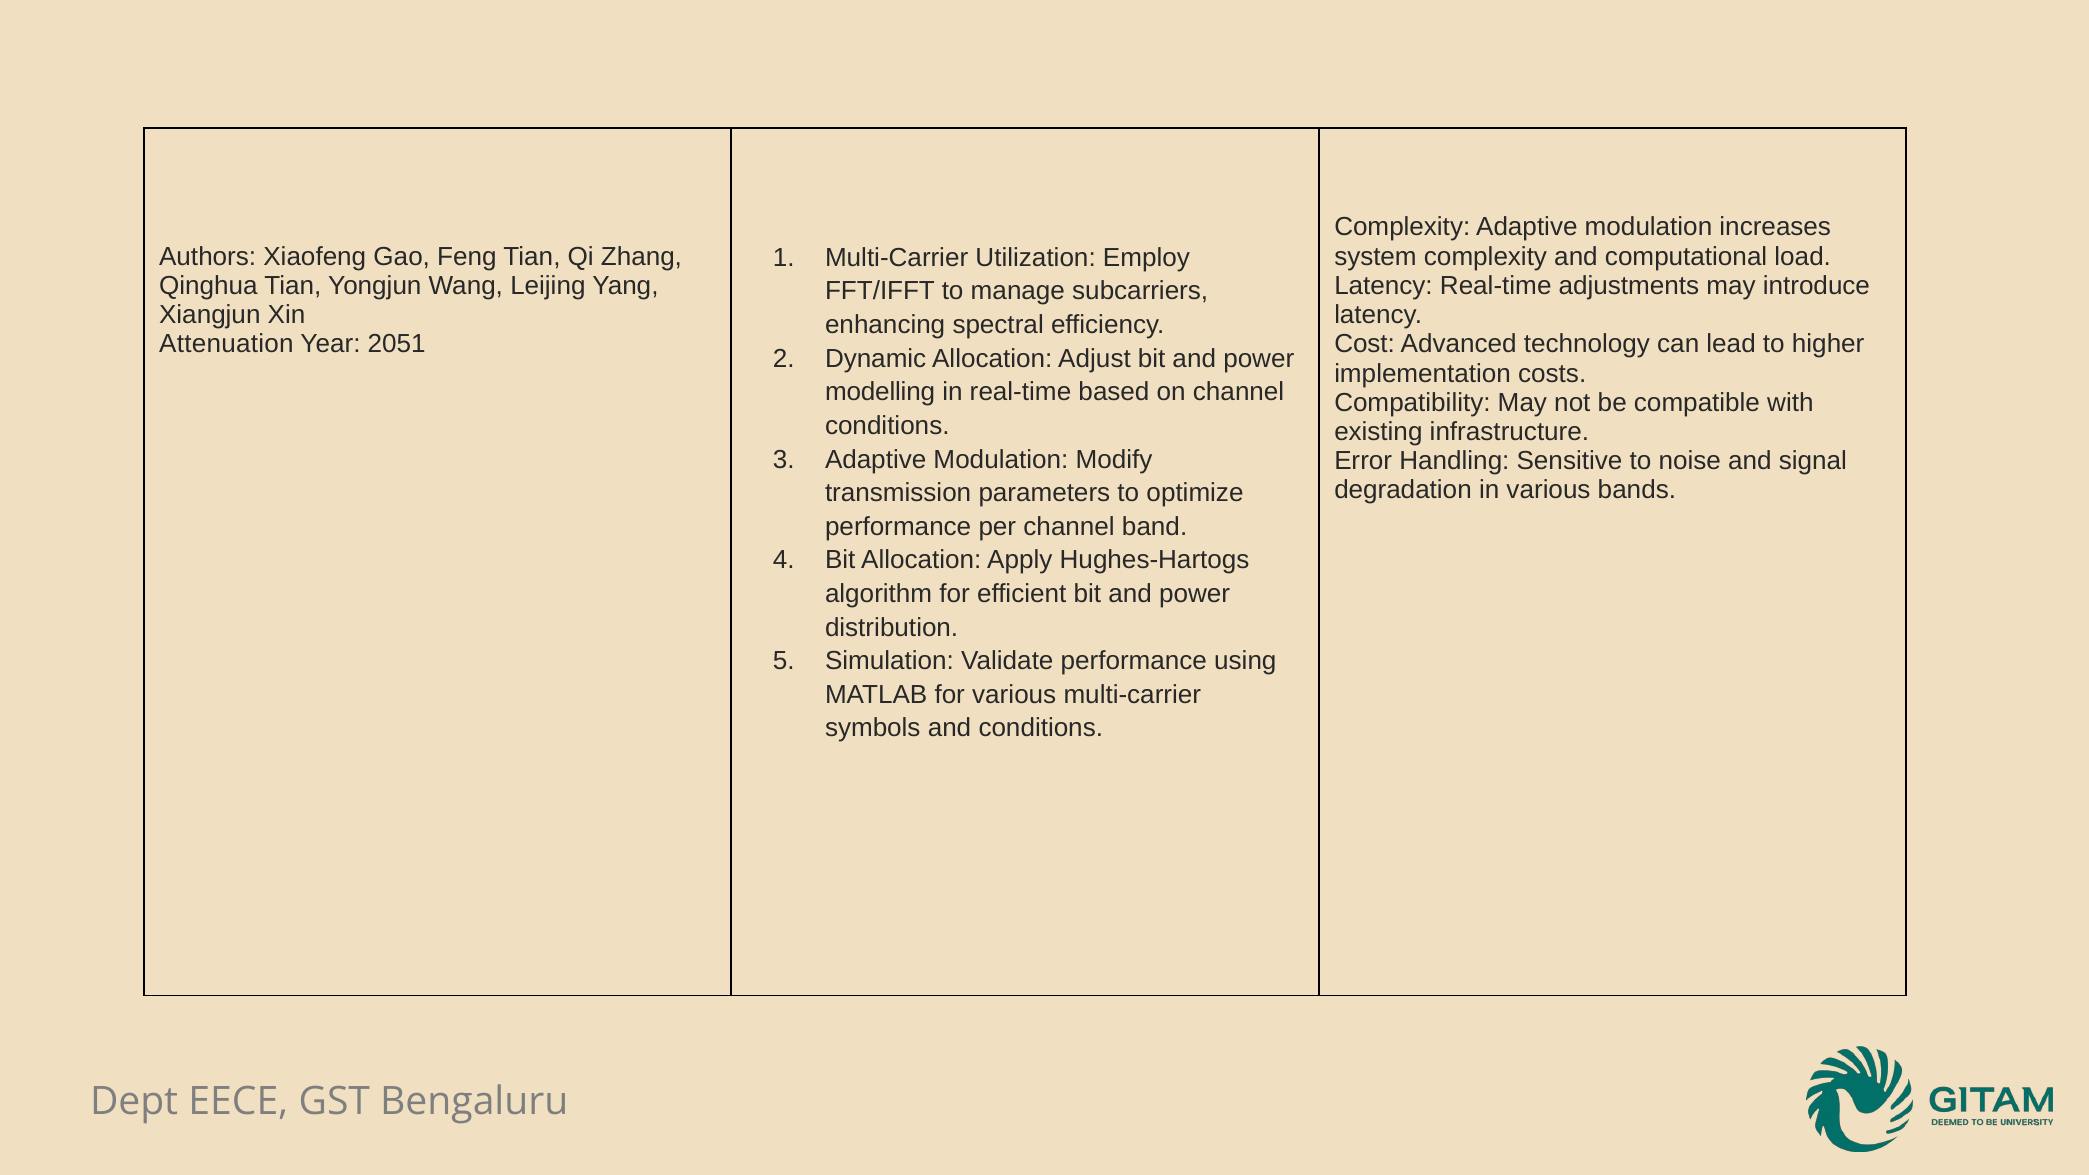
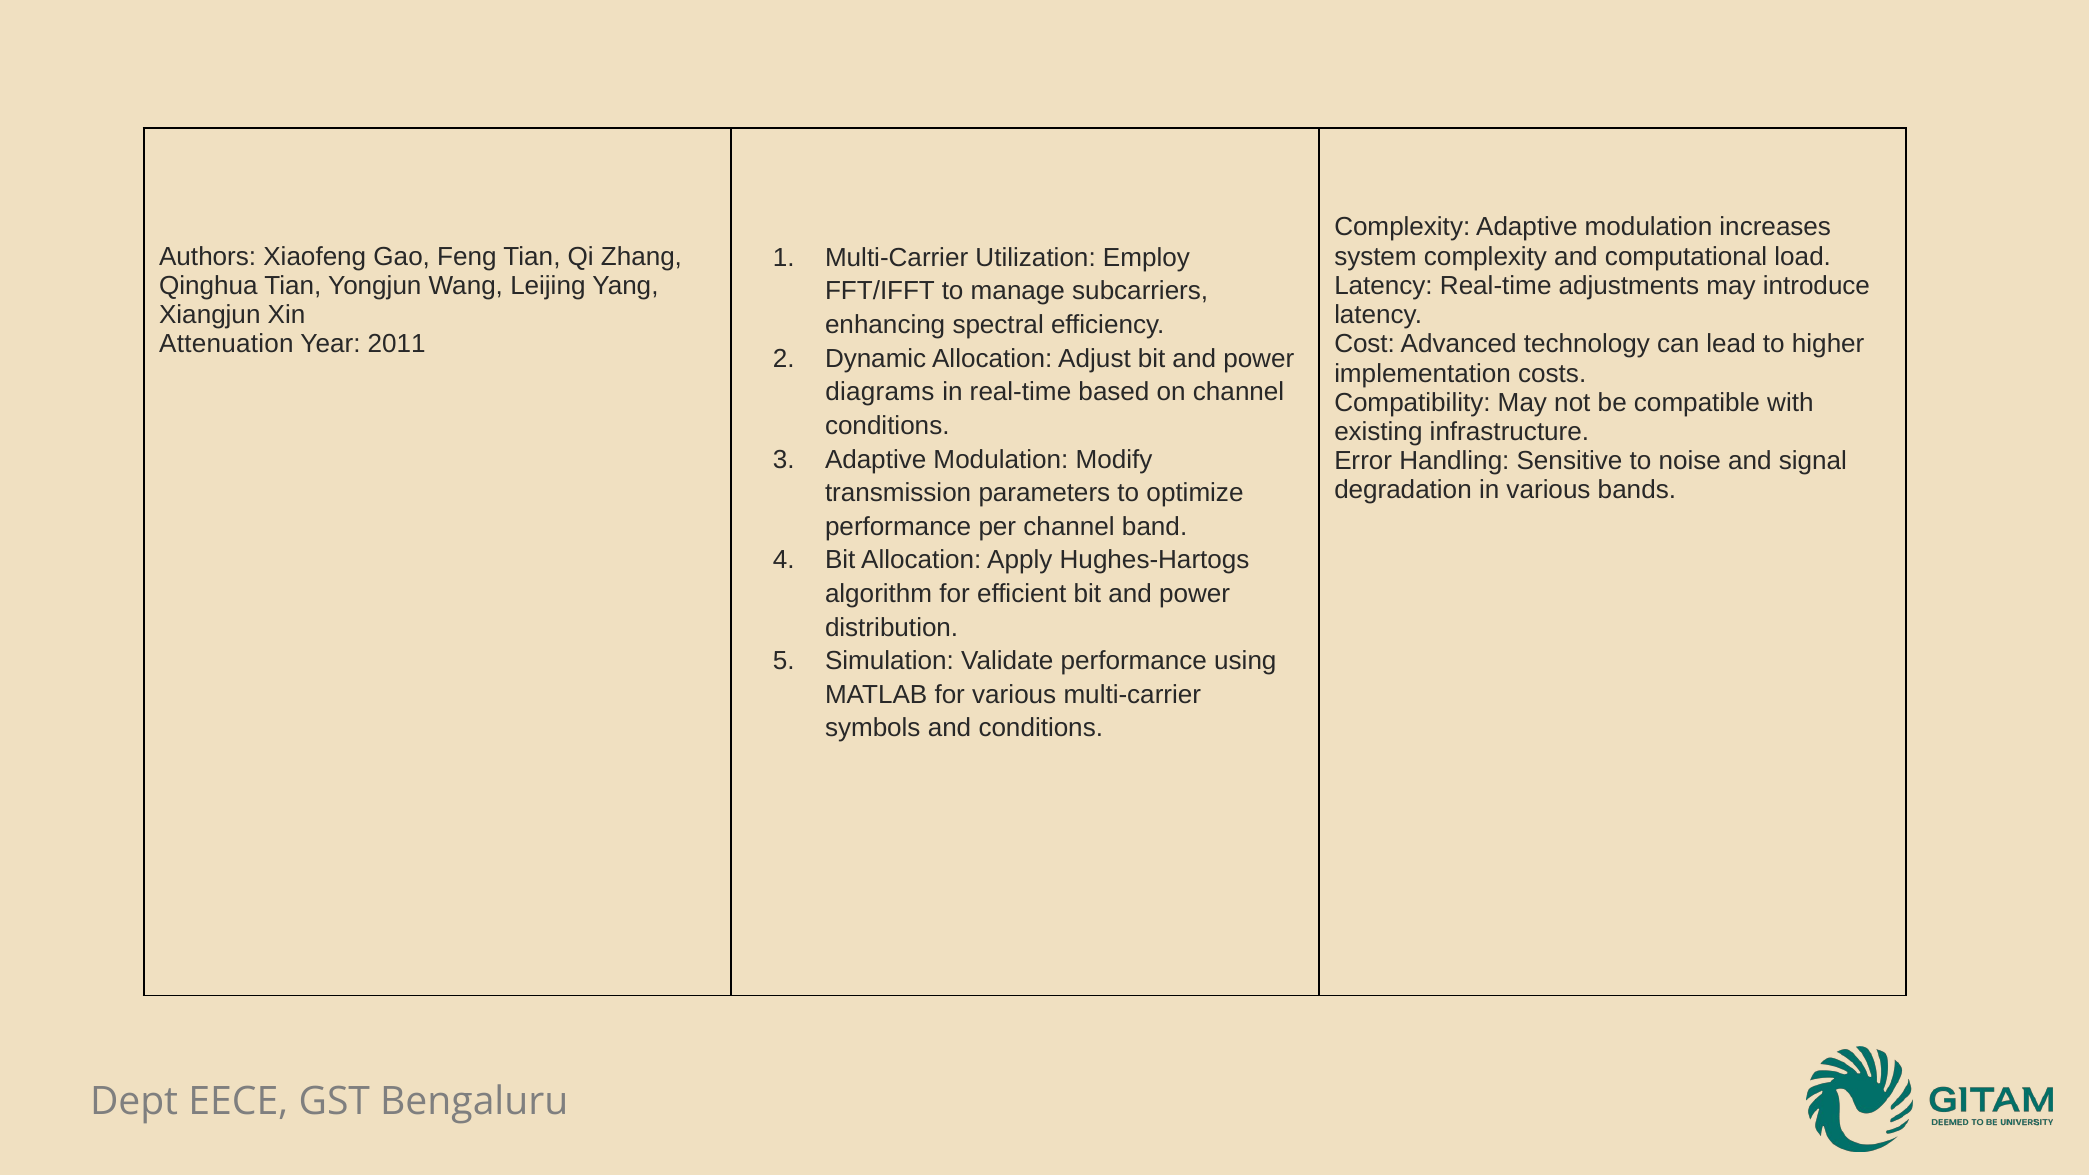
2051: 2051 -> 2011 (397, 344)
modelling: modelling -> diagrams (880, 392)
